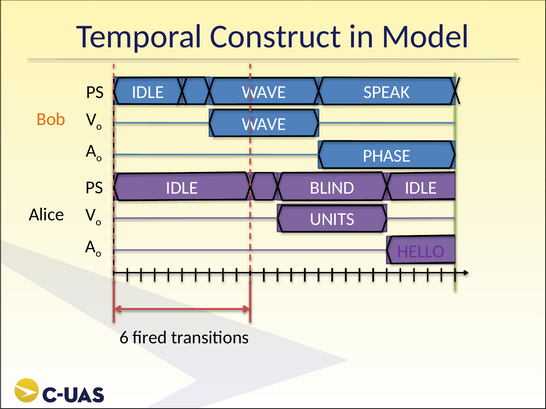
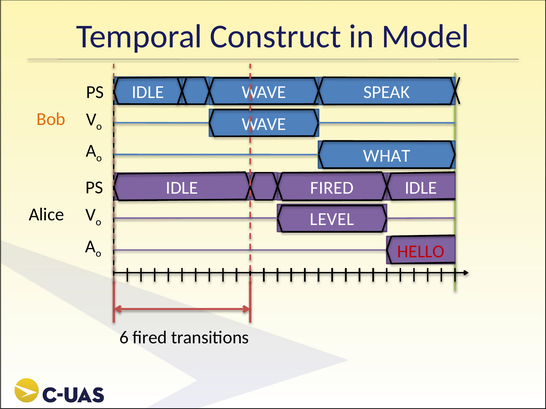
PHASE: PHASE -> WHAT (387, 156)
BLIND: BLIND -> FIRED (332, 188)
UNITS: UNITS -> LEVEL (332, 220)
HELLO colour: purple -> red (421, 252)
